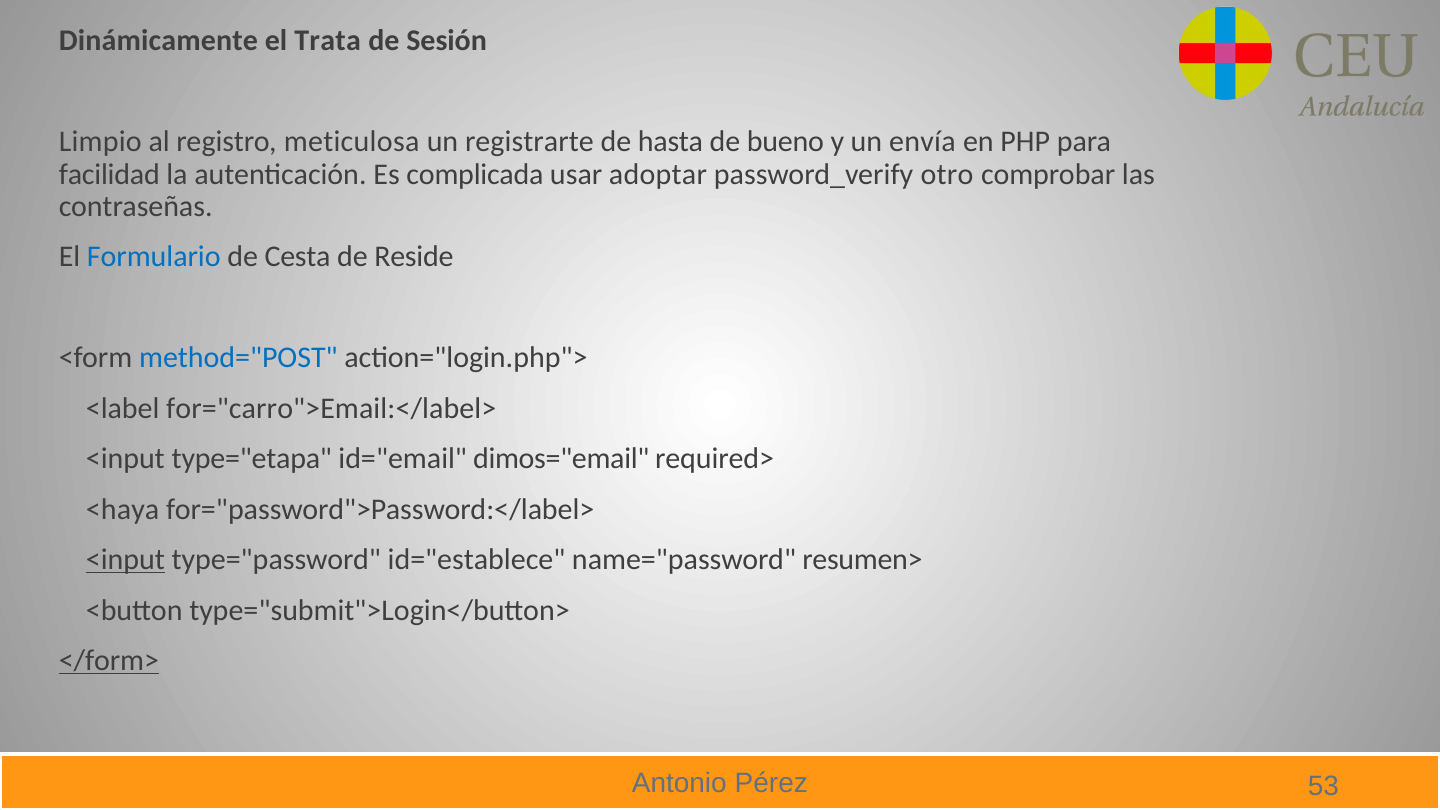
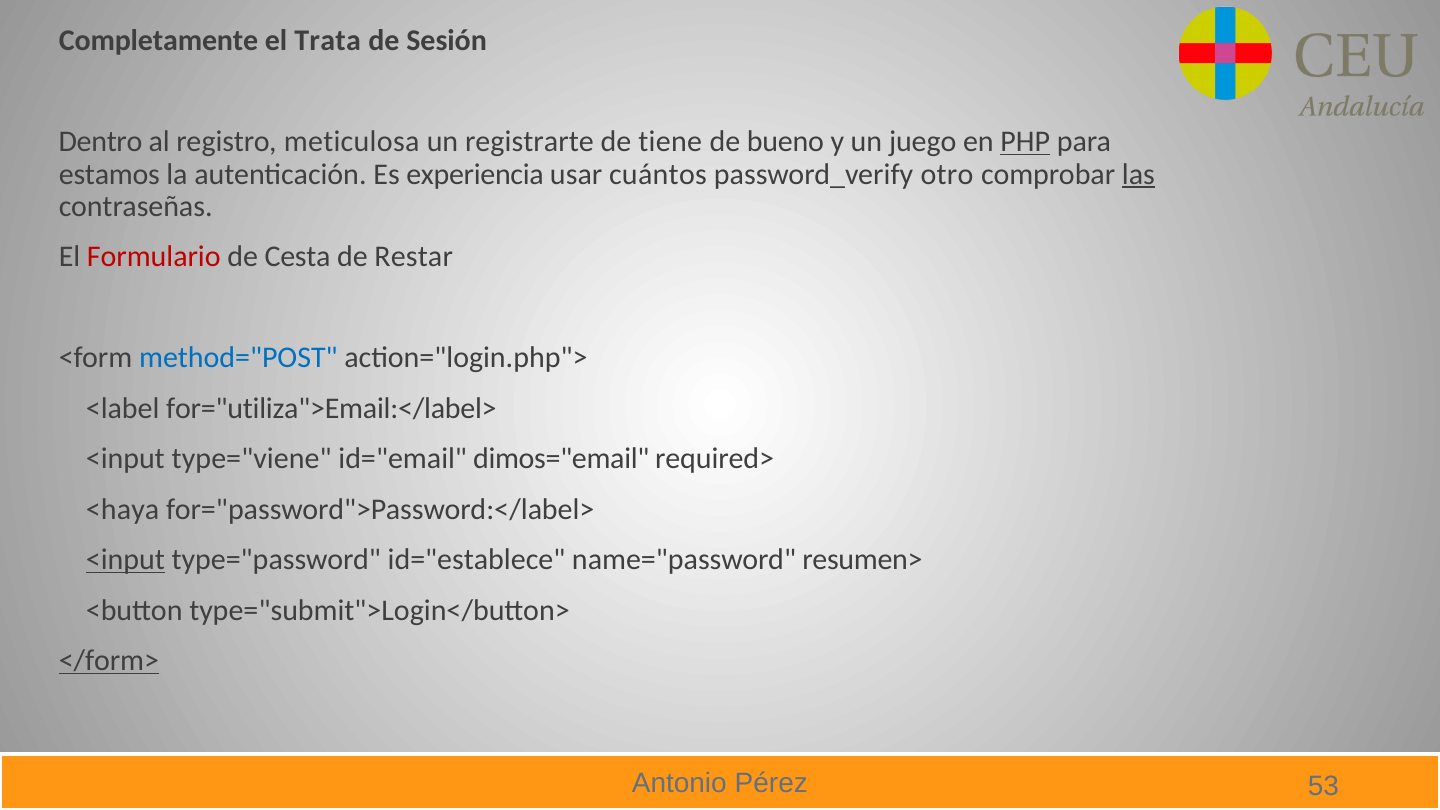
Dinámicamente: Dinámicamente -> Completamente (159, 41)
Limpio: Limpio -> Dentro (100, 142)
hasta: hasta -> tiene (670, 142)
envía: envía -> juego (923, 142)
PHP underline: none -> present (1025, 142)
facilidad: facilidad -> estamos (109, 174)
complicada: complicada -> experiencia (475, 174)
adoptar: adoptar -> cuántos (658, 174)
las underline: none -> present (1138, 174)
Formulario colour: blue -> red (154, 257)
Reside: Reside -> Restar (414, 257)
for="carro">Email:</label>: for="carro">Email:</label> -> for="utiliza">Email:</label> (331, 408)
type="etapa: type="etapa -> type="viene (252, 459)
